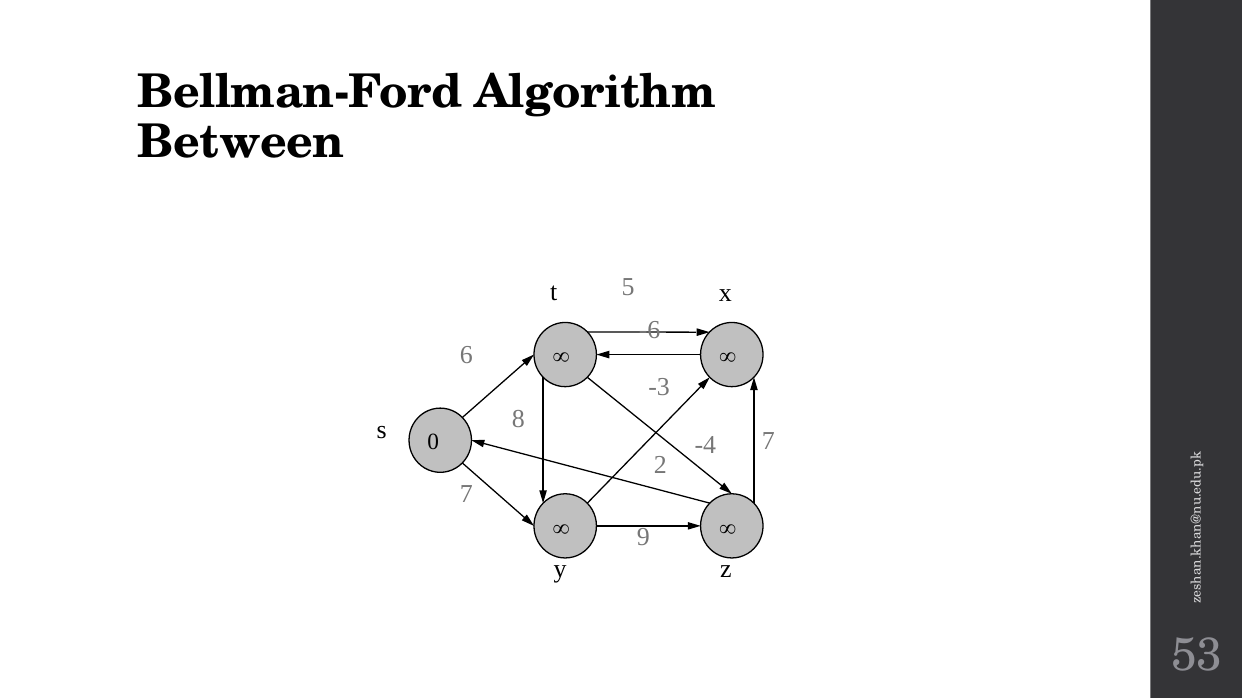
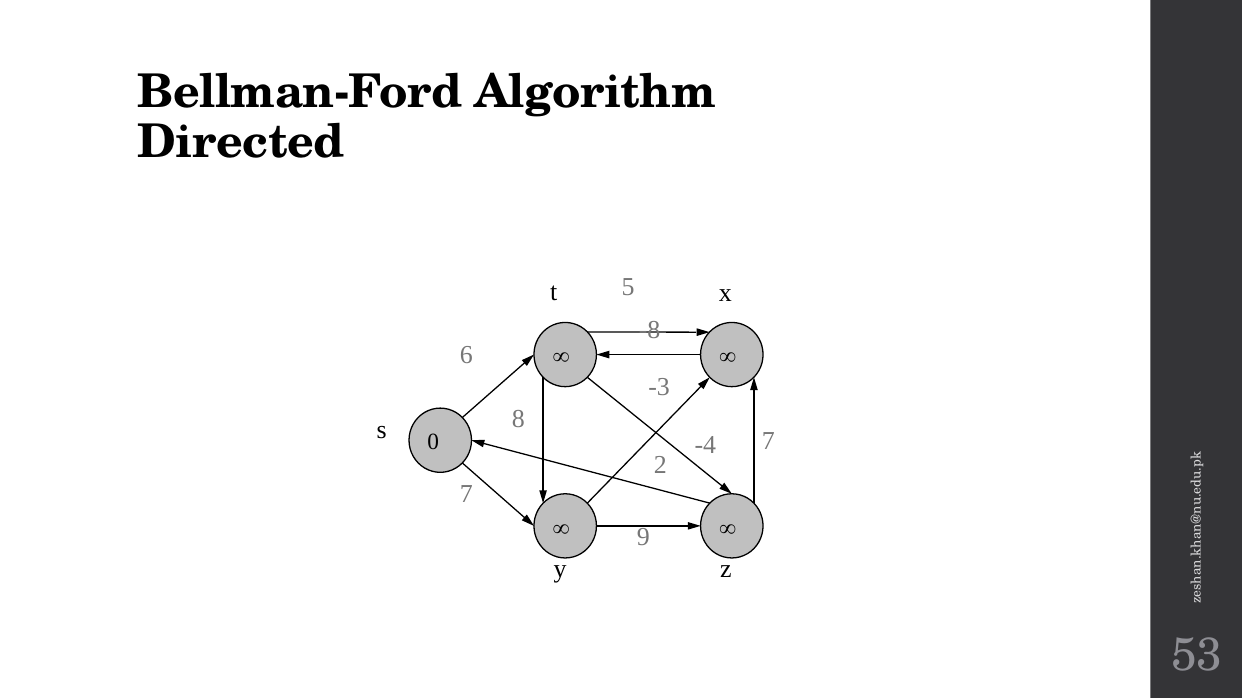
Between: Between -> Directed (241, 142)
-6: -6 -> -8 (650, 331)
